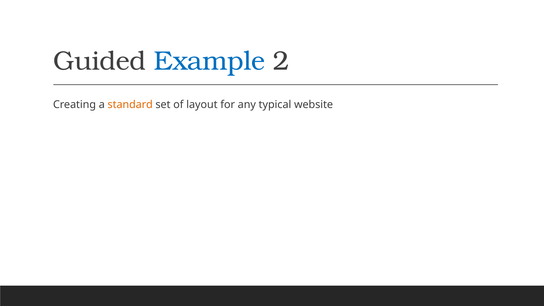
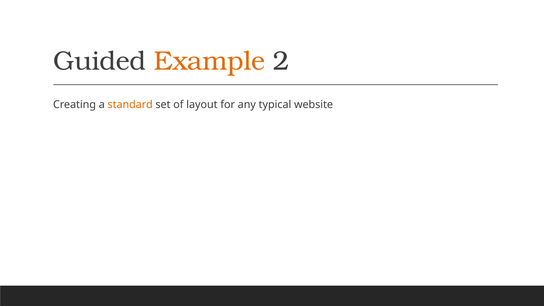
Example colour: blue -> orange (209, 61)
